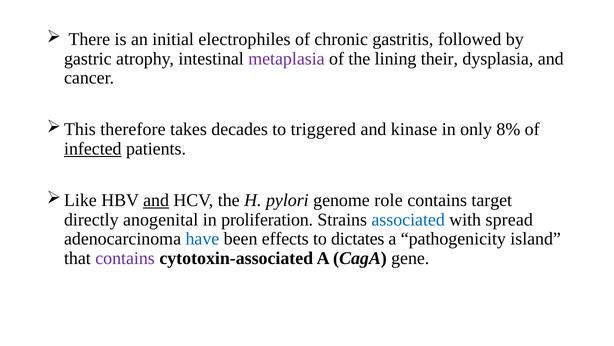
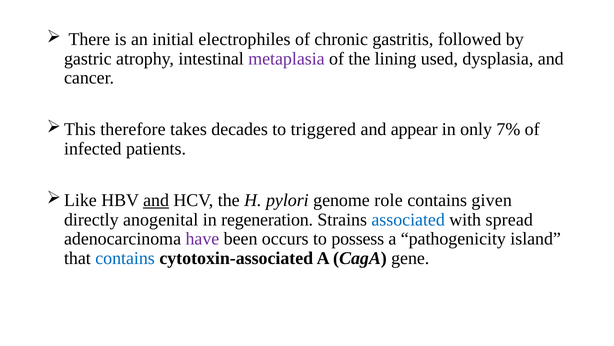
their: their -> used (439, 58)
kinase: kinase -> appear (414, 129)
8%: 8% -> 7% (508, 129)
infected underline: present -> none (93, 149)
target: target -> given (492, 200)
proliferation: proliferation -> regeneration (267, 219)
have colour: blue -> purple (202, 239)
effects: effects -> occurs (285, 239)
dictates: dictates -> possess (358, 239)
contains colour: purple -> blue (125, 258)
